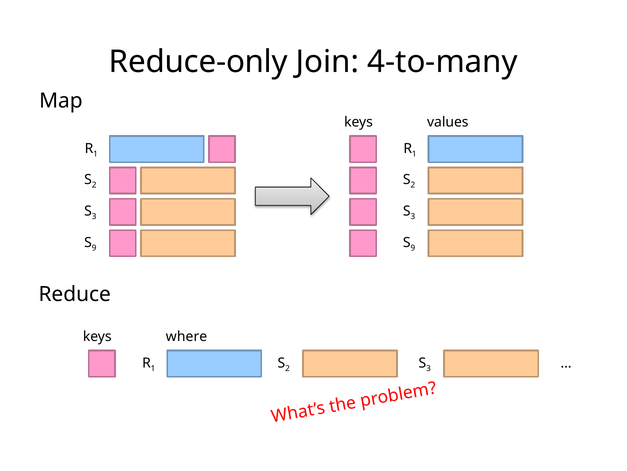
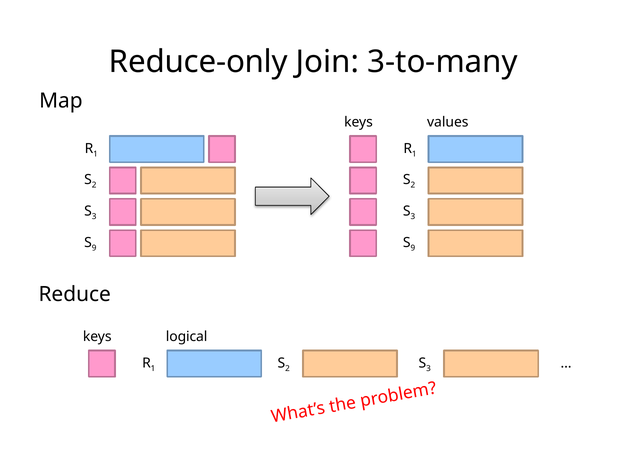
4-to-many: 4-to-many -> 3-to-many (443, 62)
where: where -> logical (187, 336)
